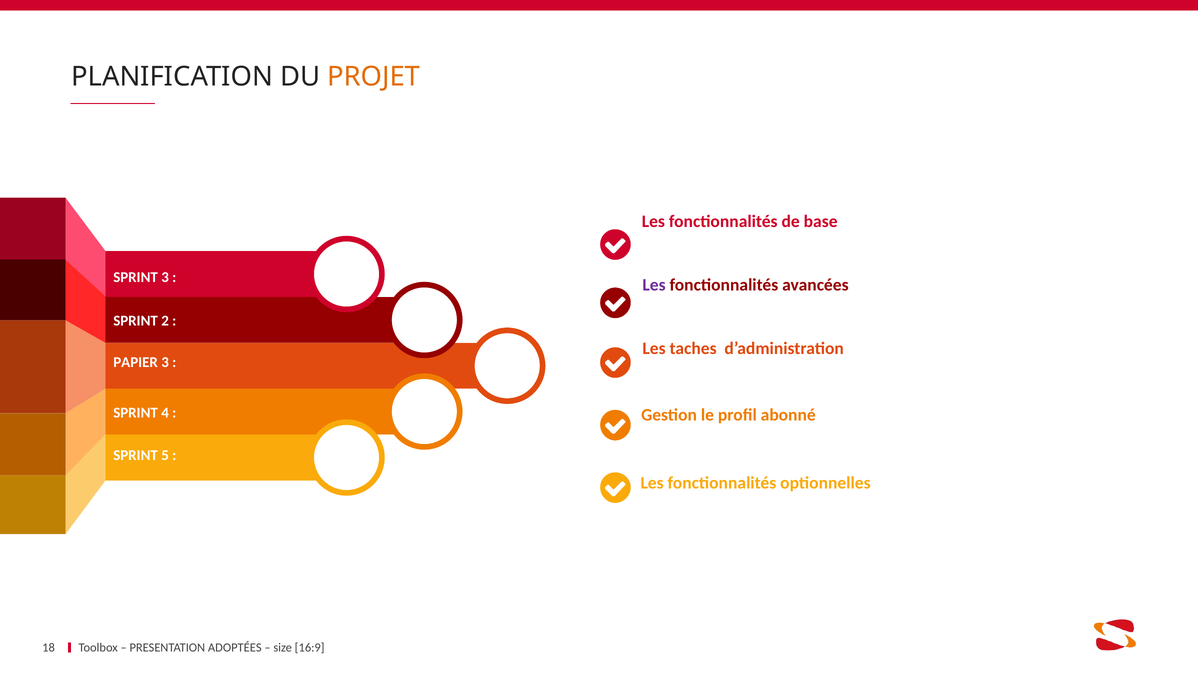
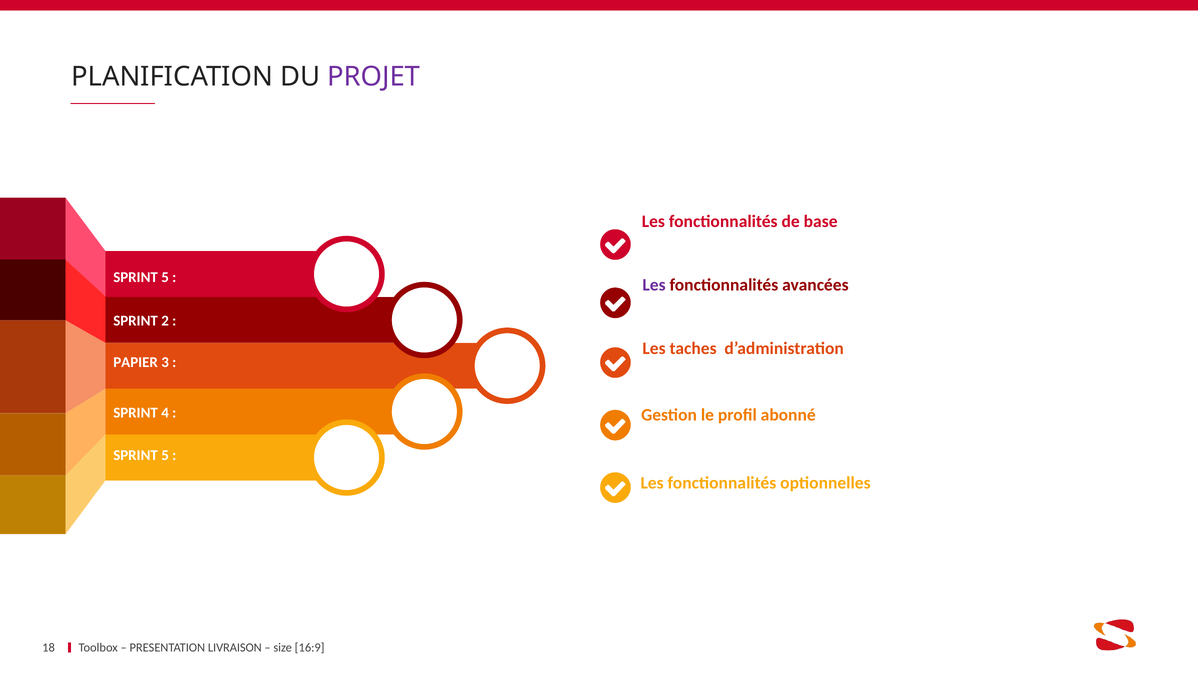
PROJET colour: orange -> purple (374, 77)
3: 3 -> 5 (165, 277)
ADOPTÉES: ADOPTÉES -> LIVRAISON (235, 648)
